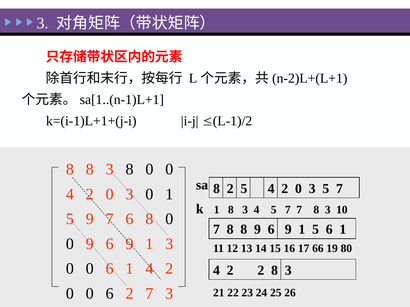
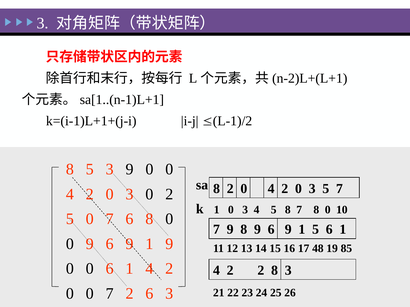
8: 8 -> 5 (90, 170)
8: 8 -> 9 (129, 170)
8 2 5: 5 -> 0 (244, 189)
0 1: 1 -> 2 (169, 194)
1 8: 8 -> 0 (231, 210)
4 5 7: 7 -> 8 (288, 210)
7 8 3: 3 -> 0 (328, 210)
5 9: 9 -> 0 (90, 219)
8: 8 -> 9 (230, 230)
1 3: 3 -> 9 (169, 244)
66: 66 -> 48 (318, 249)
80: 80 -> 85 (346, 249)
6: 6 -> 7 (110, 294)
2 7: 7 -> 6 (149, 294)
